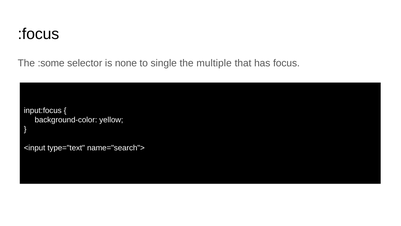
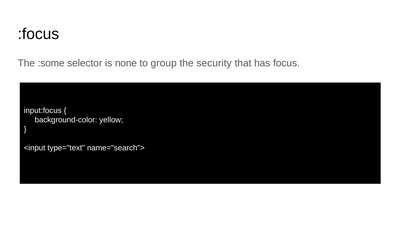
single: single -> group (164, 63)
multiple: multiple -> security (214, 63)
